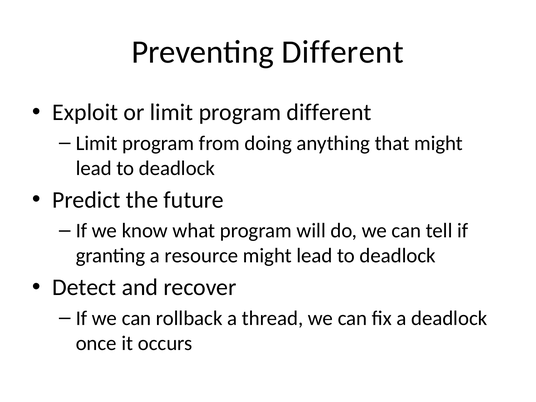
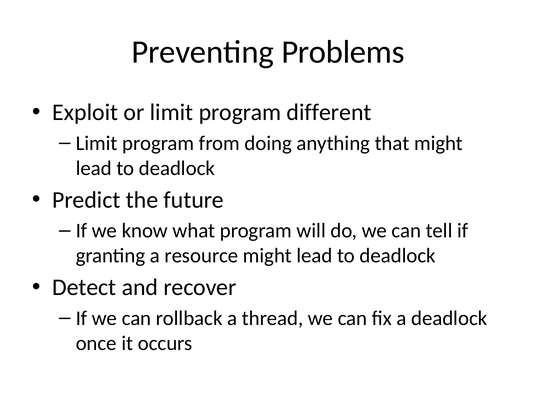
Preventing Different: Different -> Problems (343, 52)
